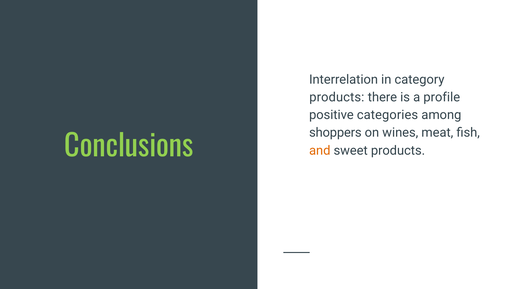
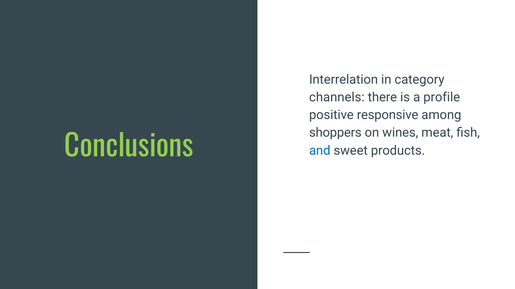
products: products -> channels (337, 98)
categories: categories -> responsive (388, 115)
and colour: orange -> blue (320, 151)
